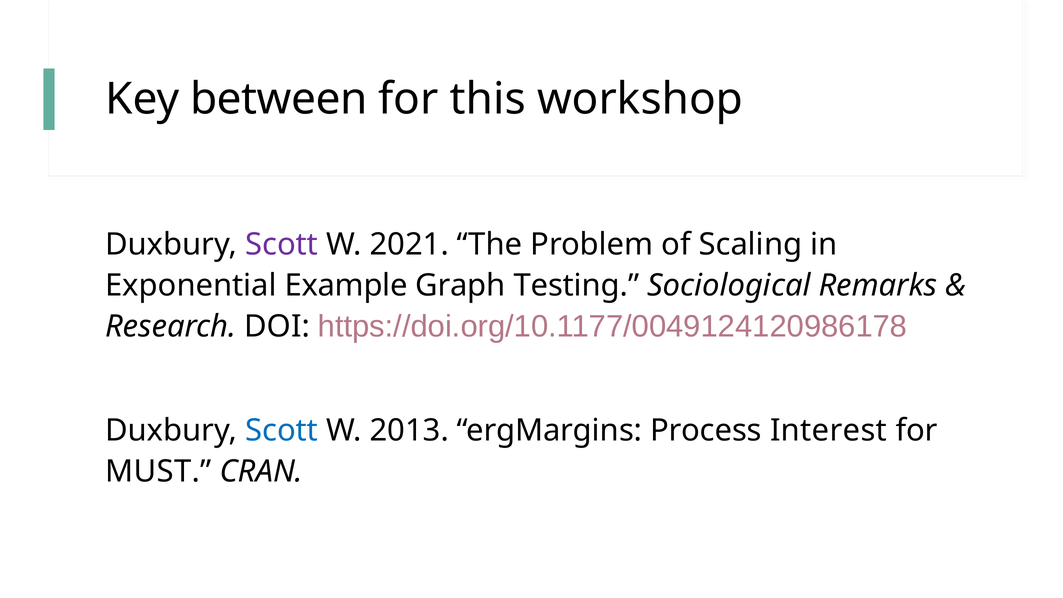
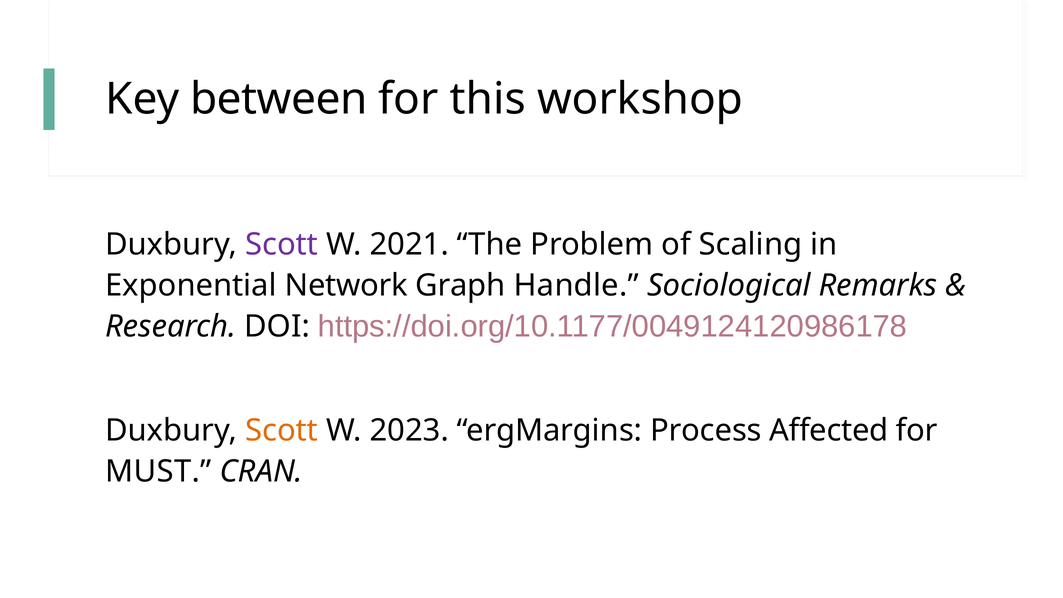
Example: Example -> Network (346, 285)
Testing: Testing -> Handle (576, 285)
Scott colour: blue -> orange (282, 430)
2013: 2013 -> 2023 (409, 430)
Interest: Interest -> Affected (829, 430)
